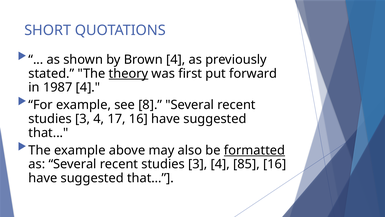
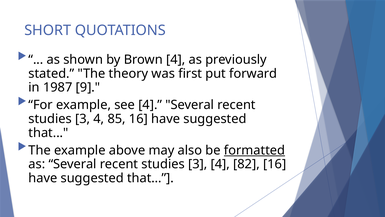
theory underline: present -> none (128, 73)
1987 4: 4 -> 9 (88, 87)
see 8: 8 -> 4 (150, 105)
17: 17 -> 85 (117, 119)
85: 85 -> 82 (246, 164)
